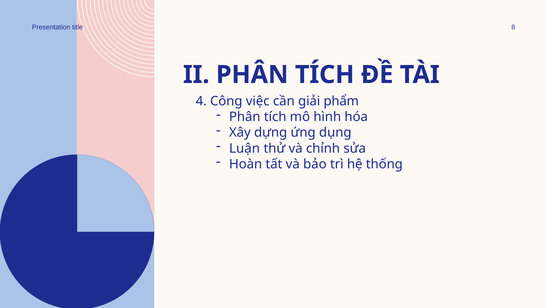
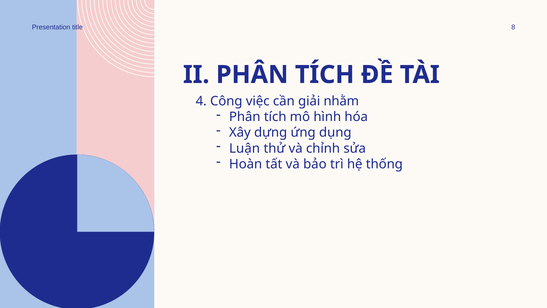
phẩm: phẩm -> nhằm (341, 101)
